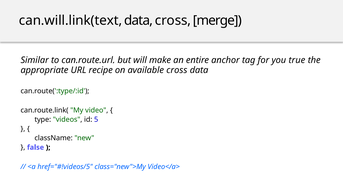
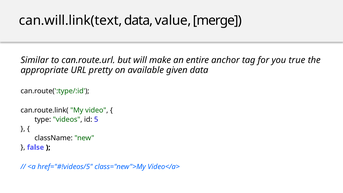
data cross: cross -> value (173, 20)
recipe: recipe -> pretty (101, 70)
available cross: cross -> given (177, 70)
